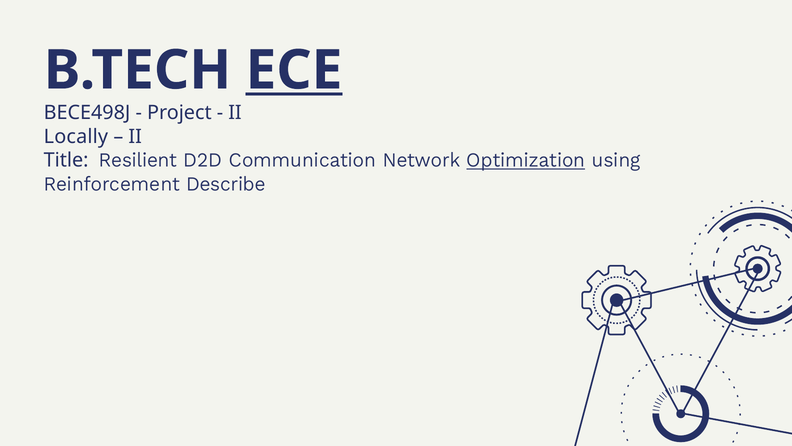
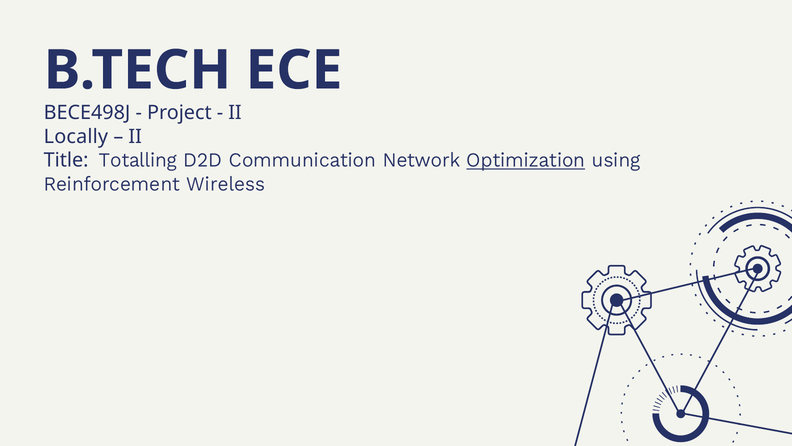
ECE underline: present -> none (294, 70)
Resilient: Resilient -> Totalling (138, 160)
Describe: Describe -> Wireless (226, 184)
